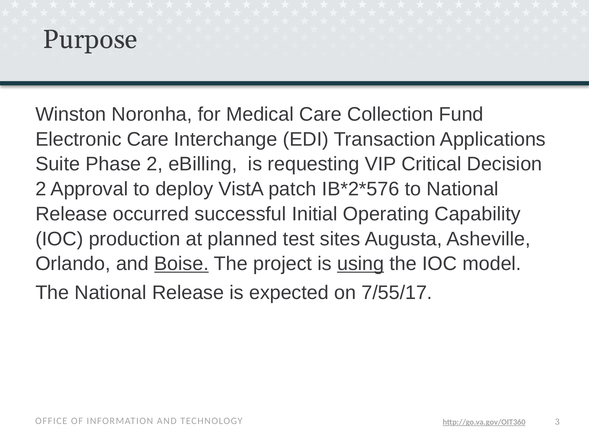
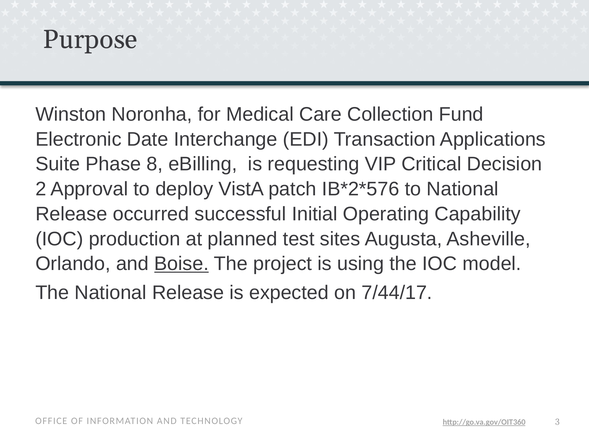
Electronic Care: Care -> Date (148, 139)
Phase 2: 2 -> 8 (155, 164)
using underline: present -> none (361, 264)
7/55/17: 7/55/17 -> 7/44/17 (397, 293)
